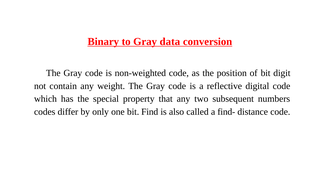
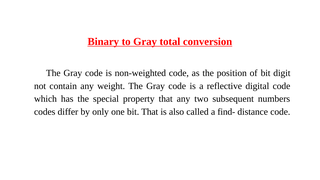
data: data -> total (170, 42)
bit Find: Find -> That (150, 112)
